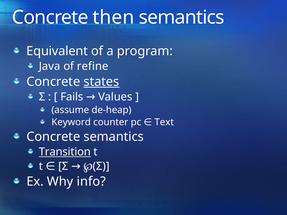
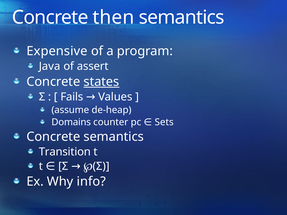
Equivalent: Equivalent -> Expensive (57, 51)
refine: refine -> assert (93, 66)
Keyword: Keyword -> Domains (71, 122)
Text: Text -> Sets (164, 122)
Transition underline: present -> none (65, 152)
